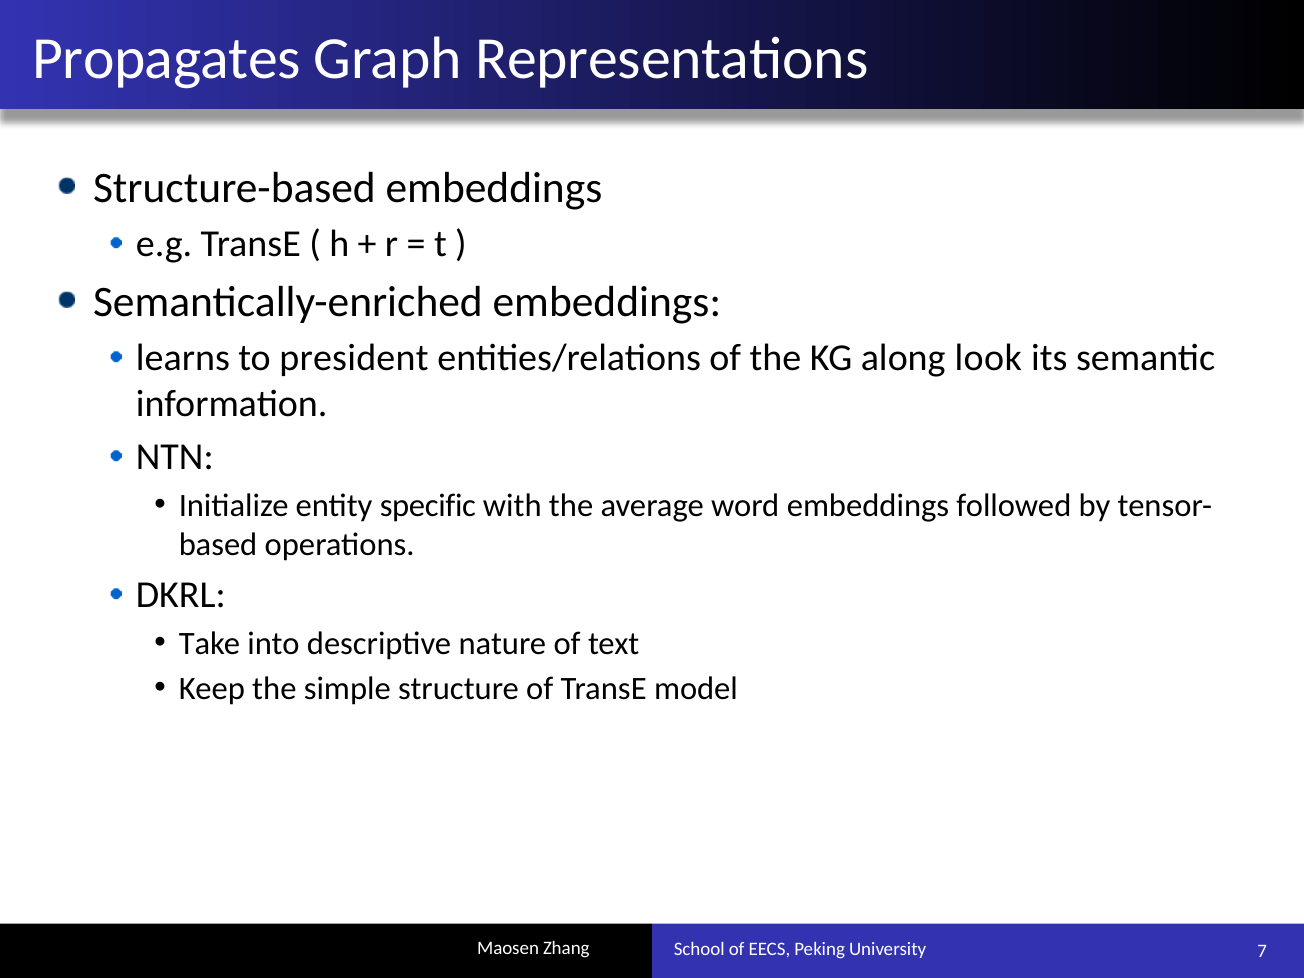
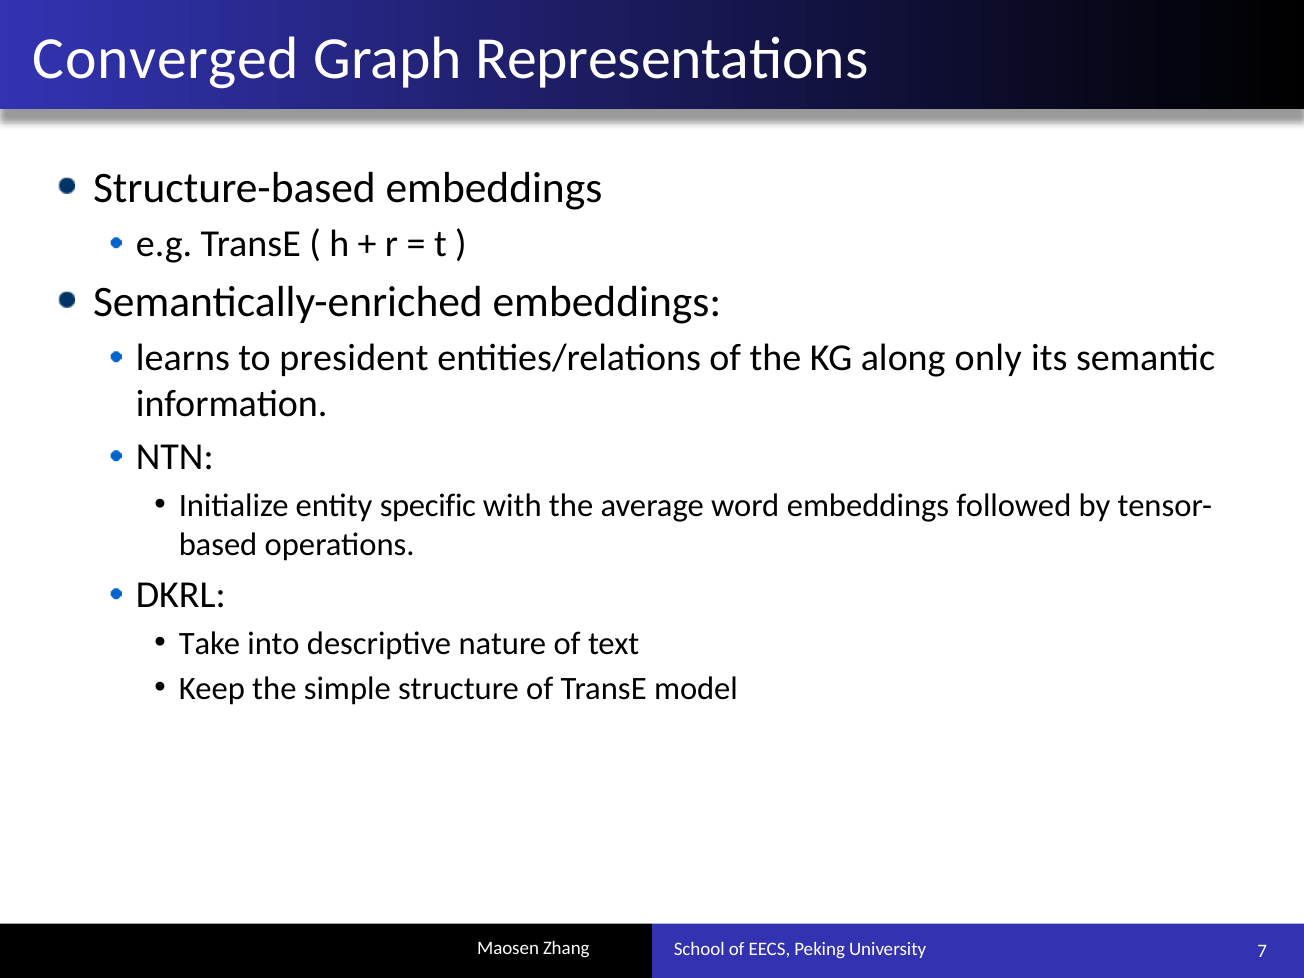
Propagates: Propagates -> Converged (166, 58)
look: look -> only (988, 358)
